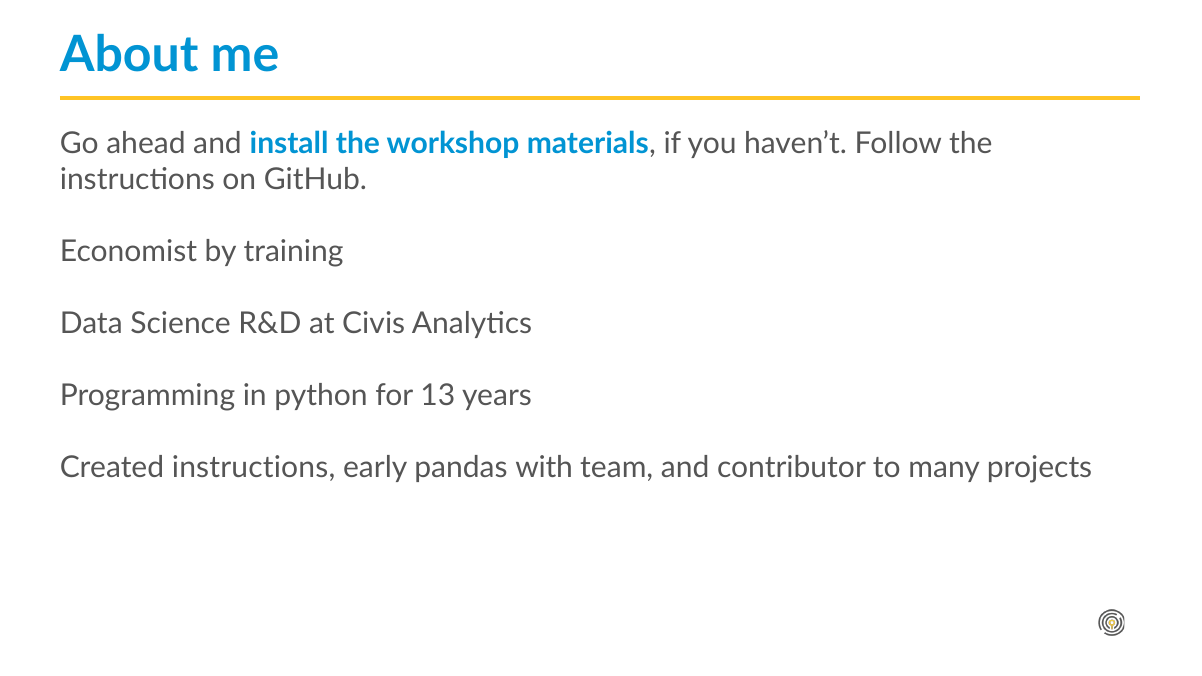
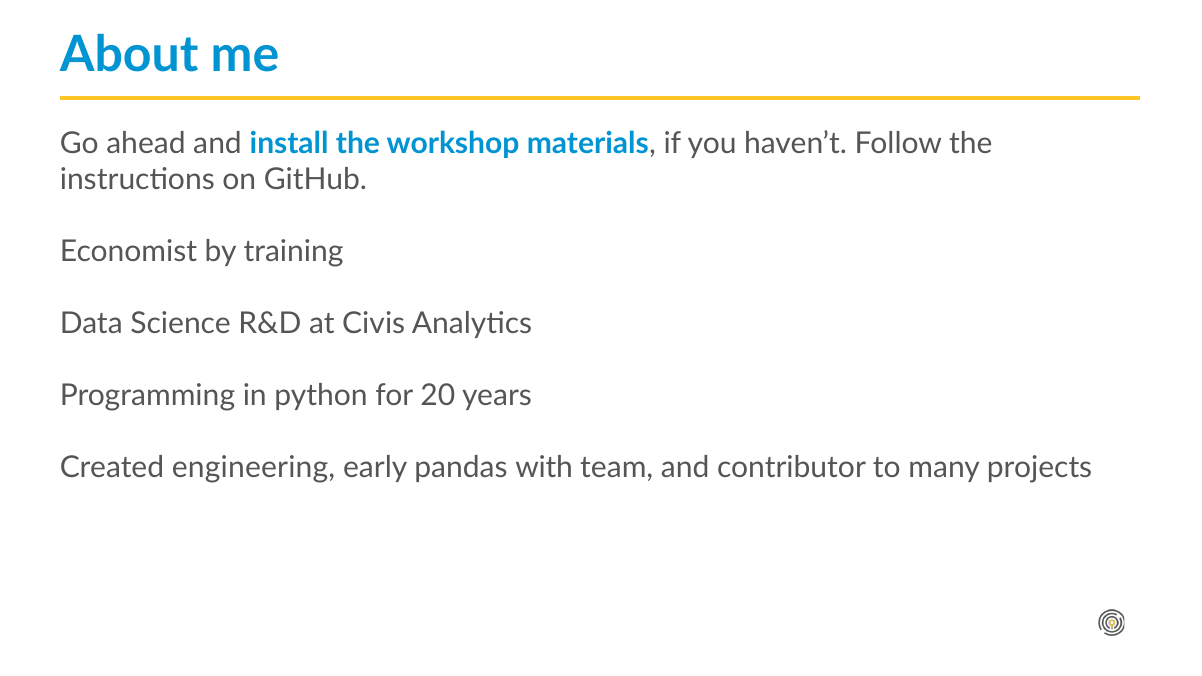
13: 13 -> 20 (438, 396)
Created instructions: instructions -> engineering (254, 468)
